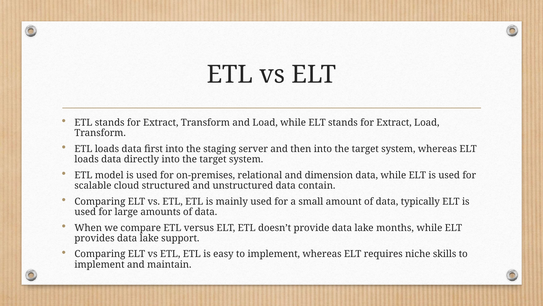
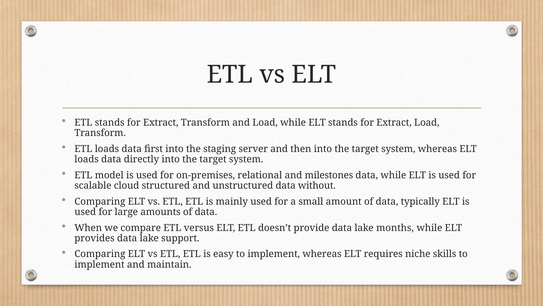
dimension: dimension -> milestones (329, 175)
contain: contain -> without (317, 185)
